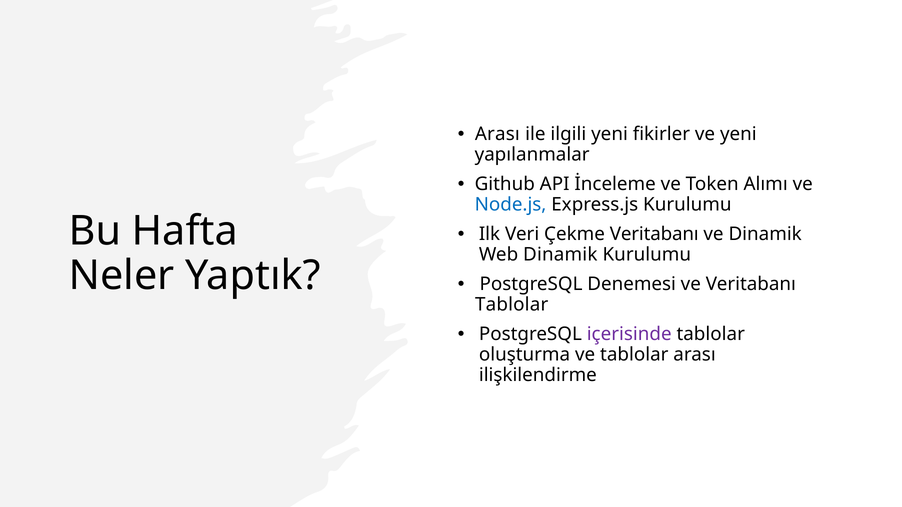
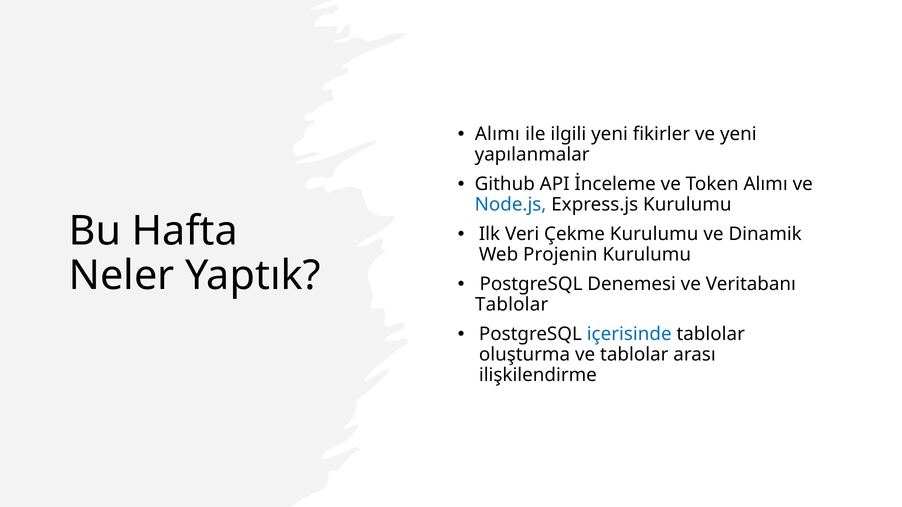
Arası: Arası -> Alımı (497, 134)
Çekme Veritabanı: Veritabanı -> Kurulumu (654, 234)
Web Dinamik: Dinamik -> Projenin (560, 255)
içerisinde colour: purple -> blue (629, 334)
